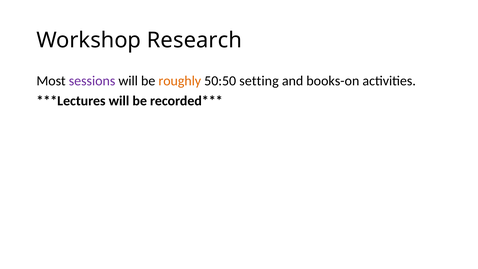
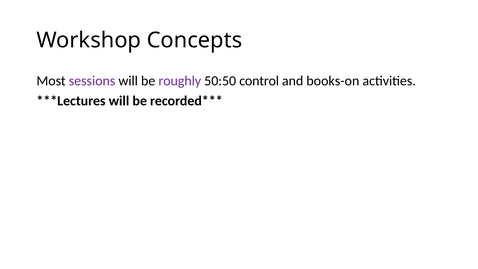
Research: Research -> Concepts (194, 40)
roughly colour: orange -> purple (180, 81)
setting: setting -> control (259, 81)
